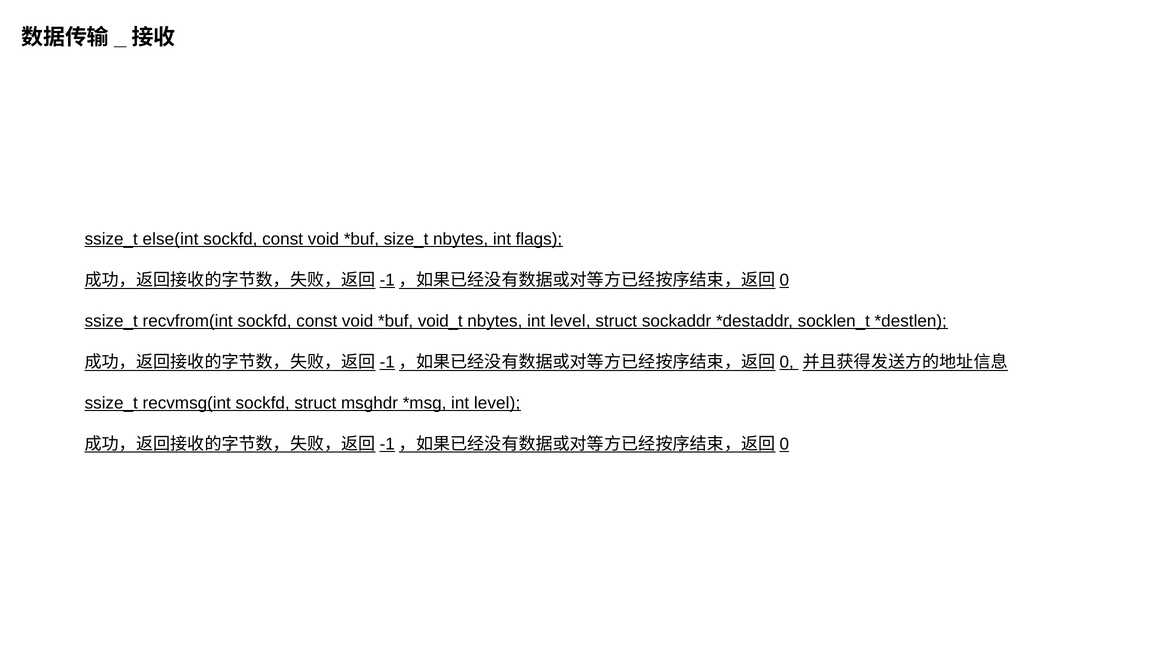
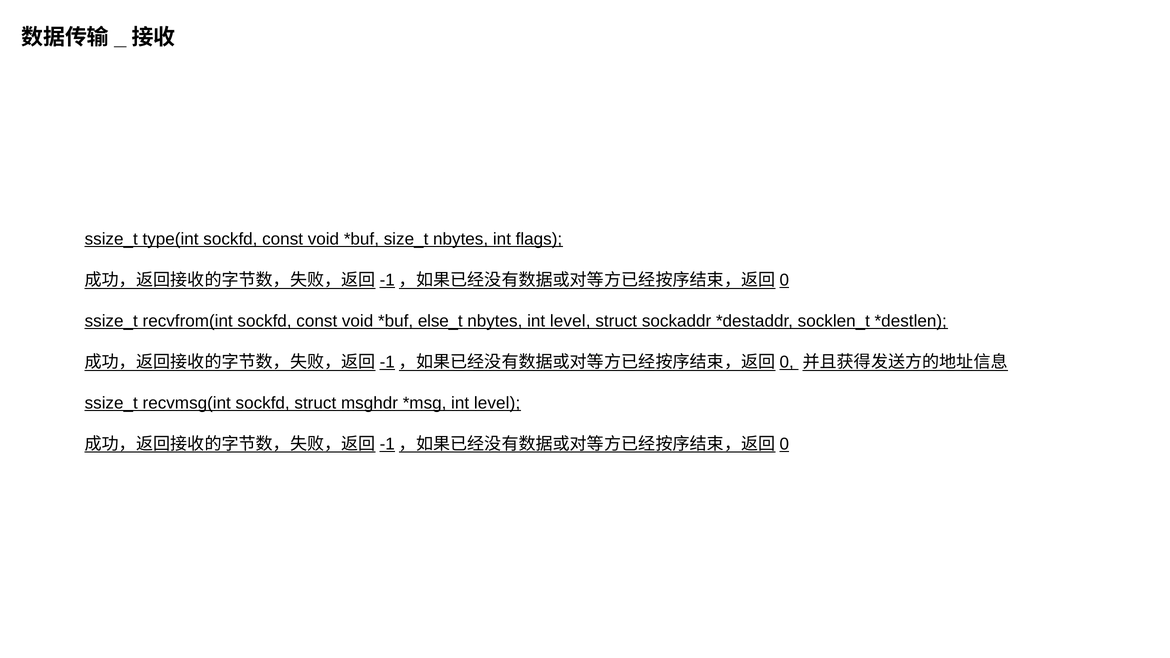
else(int: else(int -> type(int (171, 239)
void_t: void_t -> else_t (440, 321)
